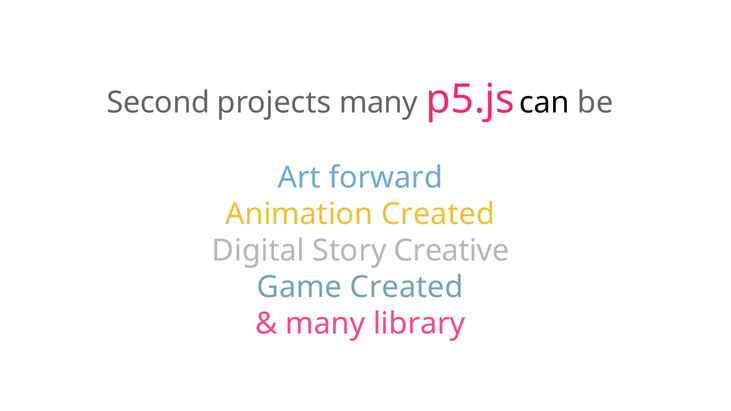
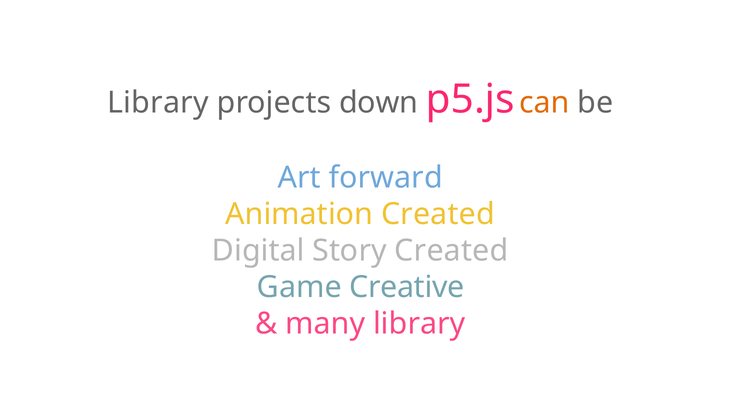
Second: Second -> Library (158, 103)
projects many: many -> down (379, 103)
can colour: black -> orange (544, 103)
Story Creative: Creative -> Created (451, 251)
Game Created: Created -> Creative (407, 287)
